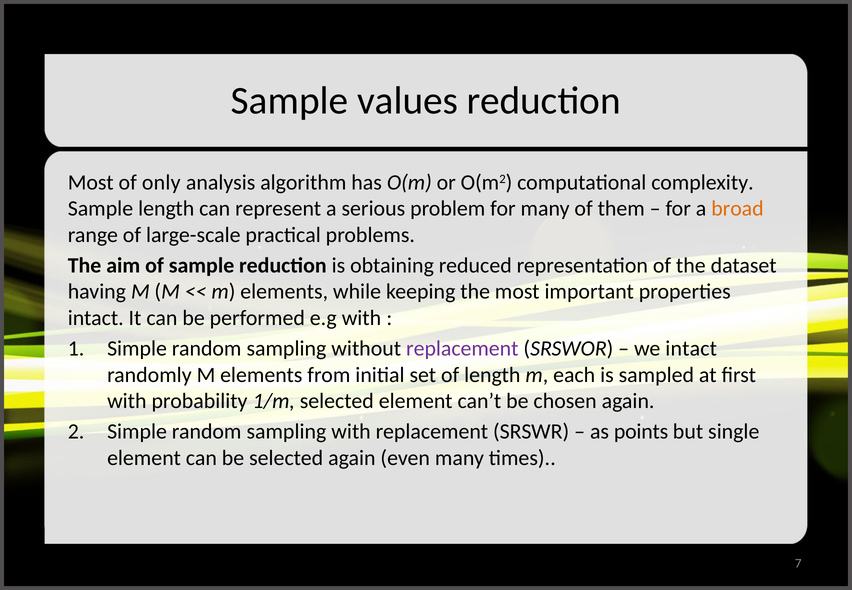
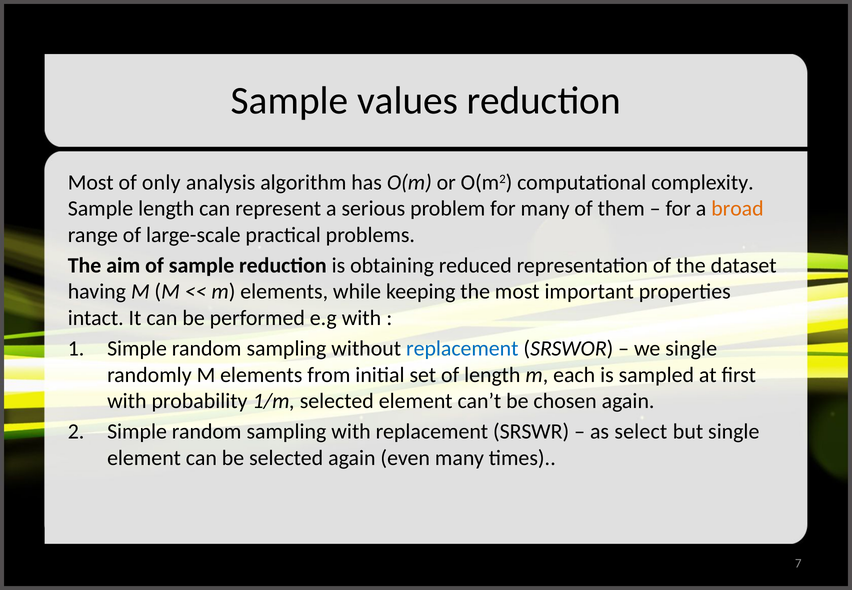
replacement colour: purple -> blue (462, 349)
we intact: intact -> single (691, 349)
points: points -> select (641, 432)
